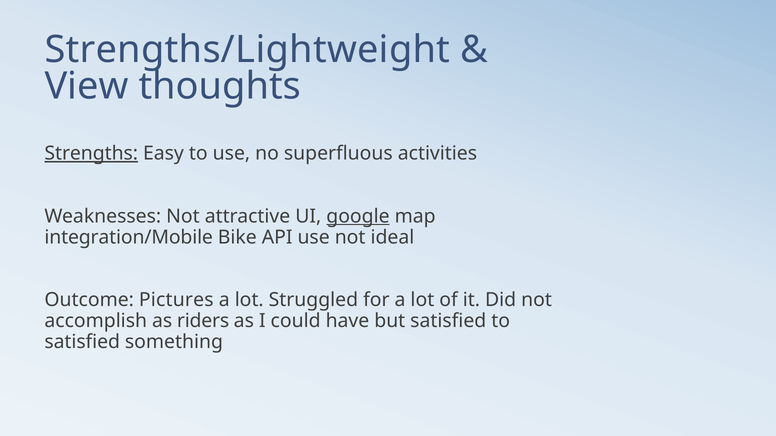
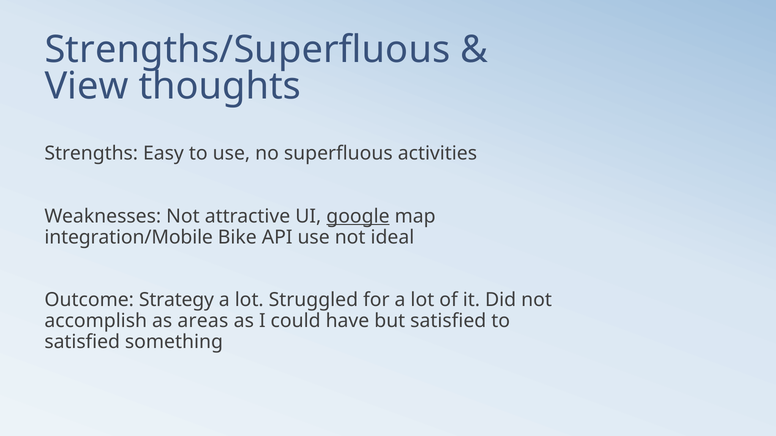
Strengths/Lightweight: Strengths/Lightweight -> Strengths/Superfluous (247, 50)
Strengths underline: present -> none (91, 154)
Pictures: Pictures -> Strategy (176, 300)
riders: riders -> areas (203, 321)
